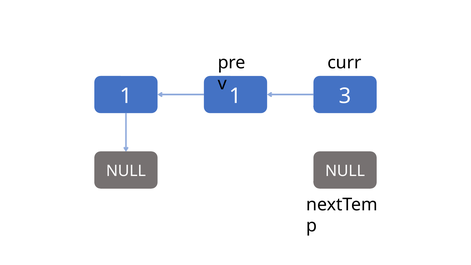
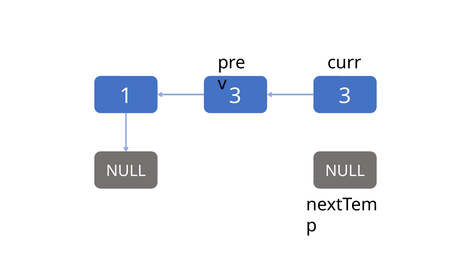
1 1: 1 -> 3 (236, 96)
